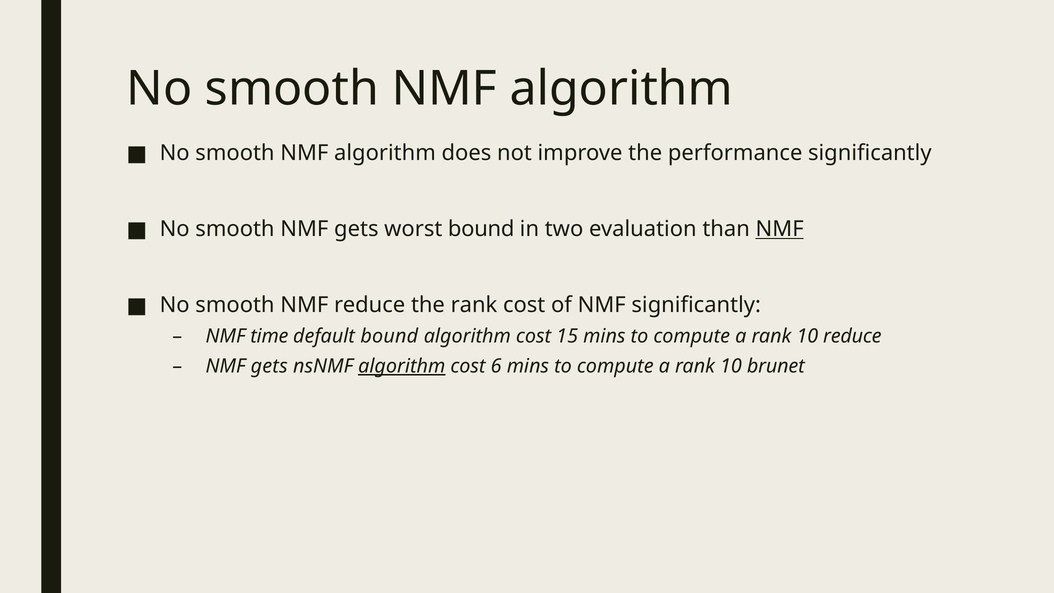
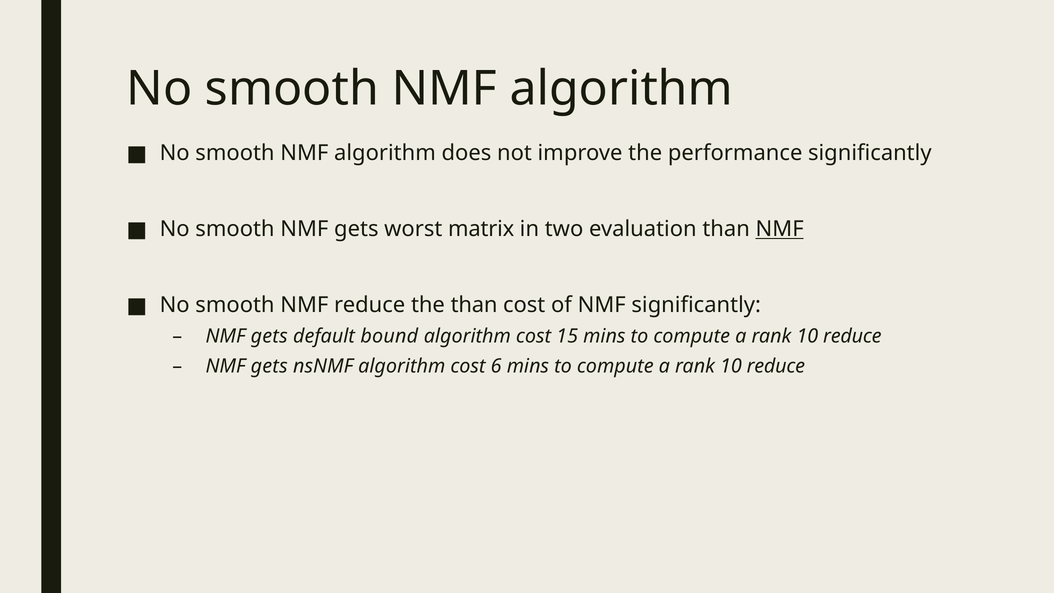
worst bound: bound -> matrix (481, 229)
the rank: rank -> than (474, 305)
time: time -> gets (269, 336)
algorithm underline: present -> none (402, 366)
brunet: brunet -> reduce (776, 366)
